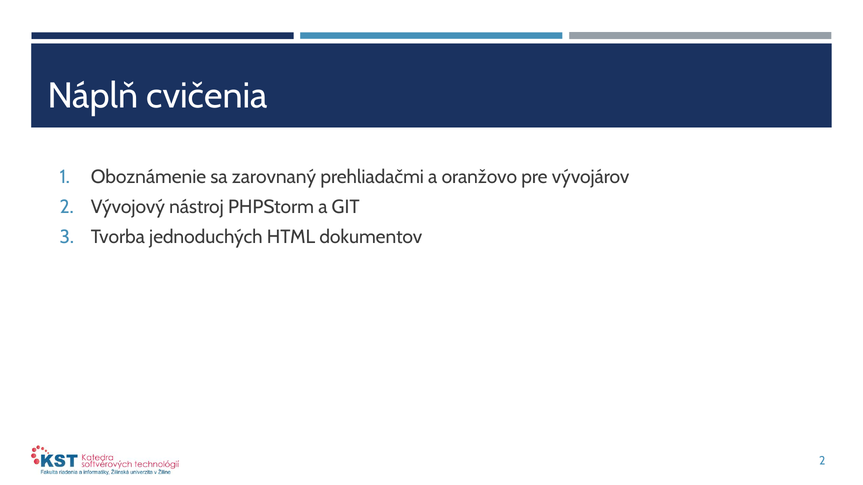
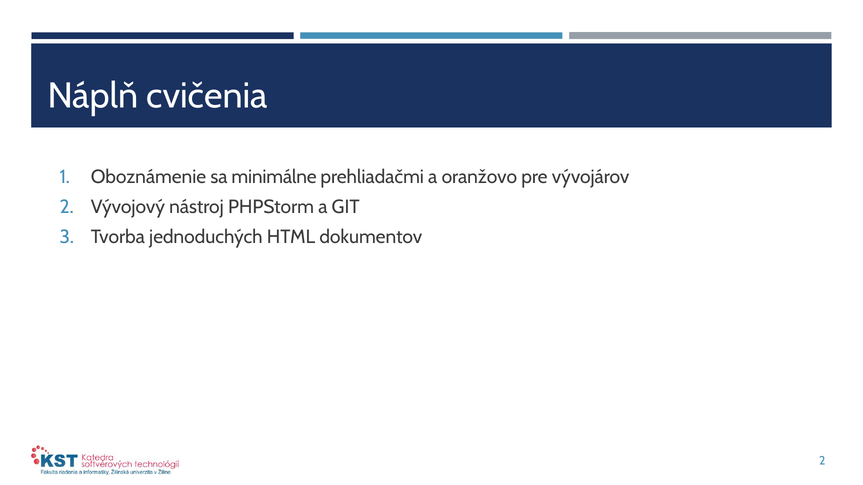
zarovnaný: zarovnaný -> minimálne (274, 177)
